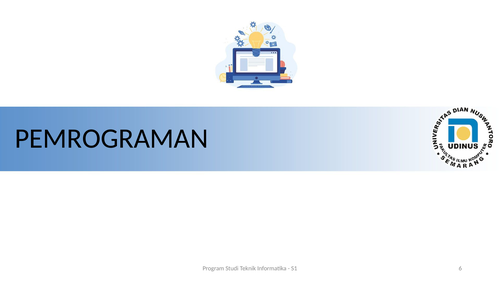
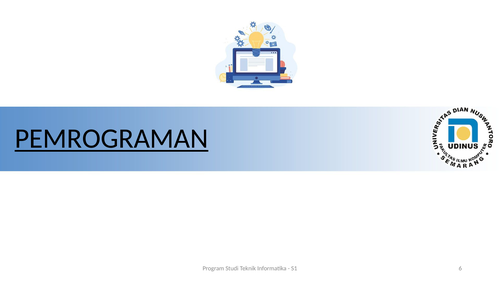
PEMROGRAMAN underline: none -> present (112, 139)
